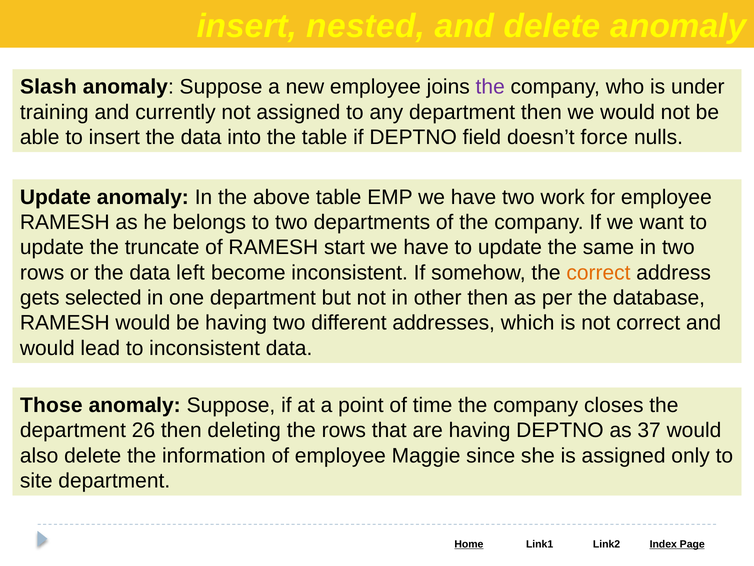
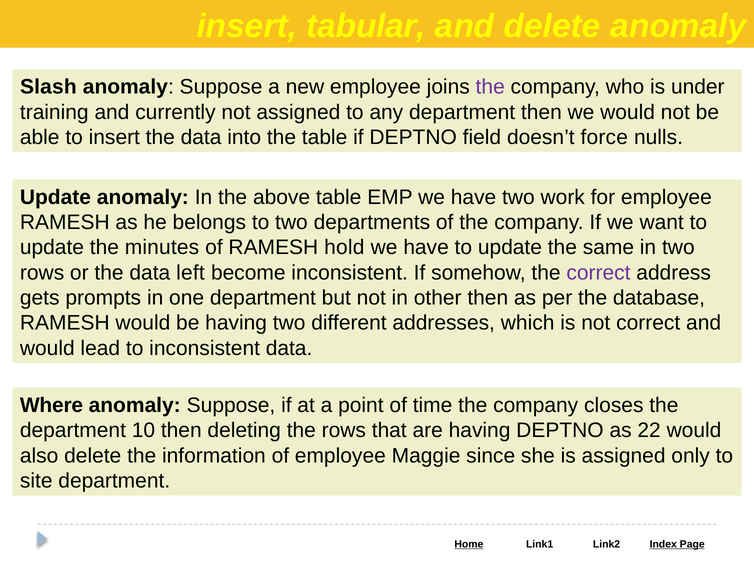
nested: nested -> tabular (366, 26)
truncate: truncate -> minutes (162, 247)
start: start -> hold (344, 247)
correct colour: orange -> purple (598, 272)
selected: selected -> prompts (103, 298)
Those: Those -> Where (52, 405)
26: 26 -> 10 (143, 430)
37: 37 -> 22 (649, 430)
